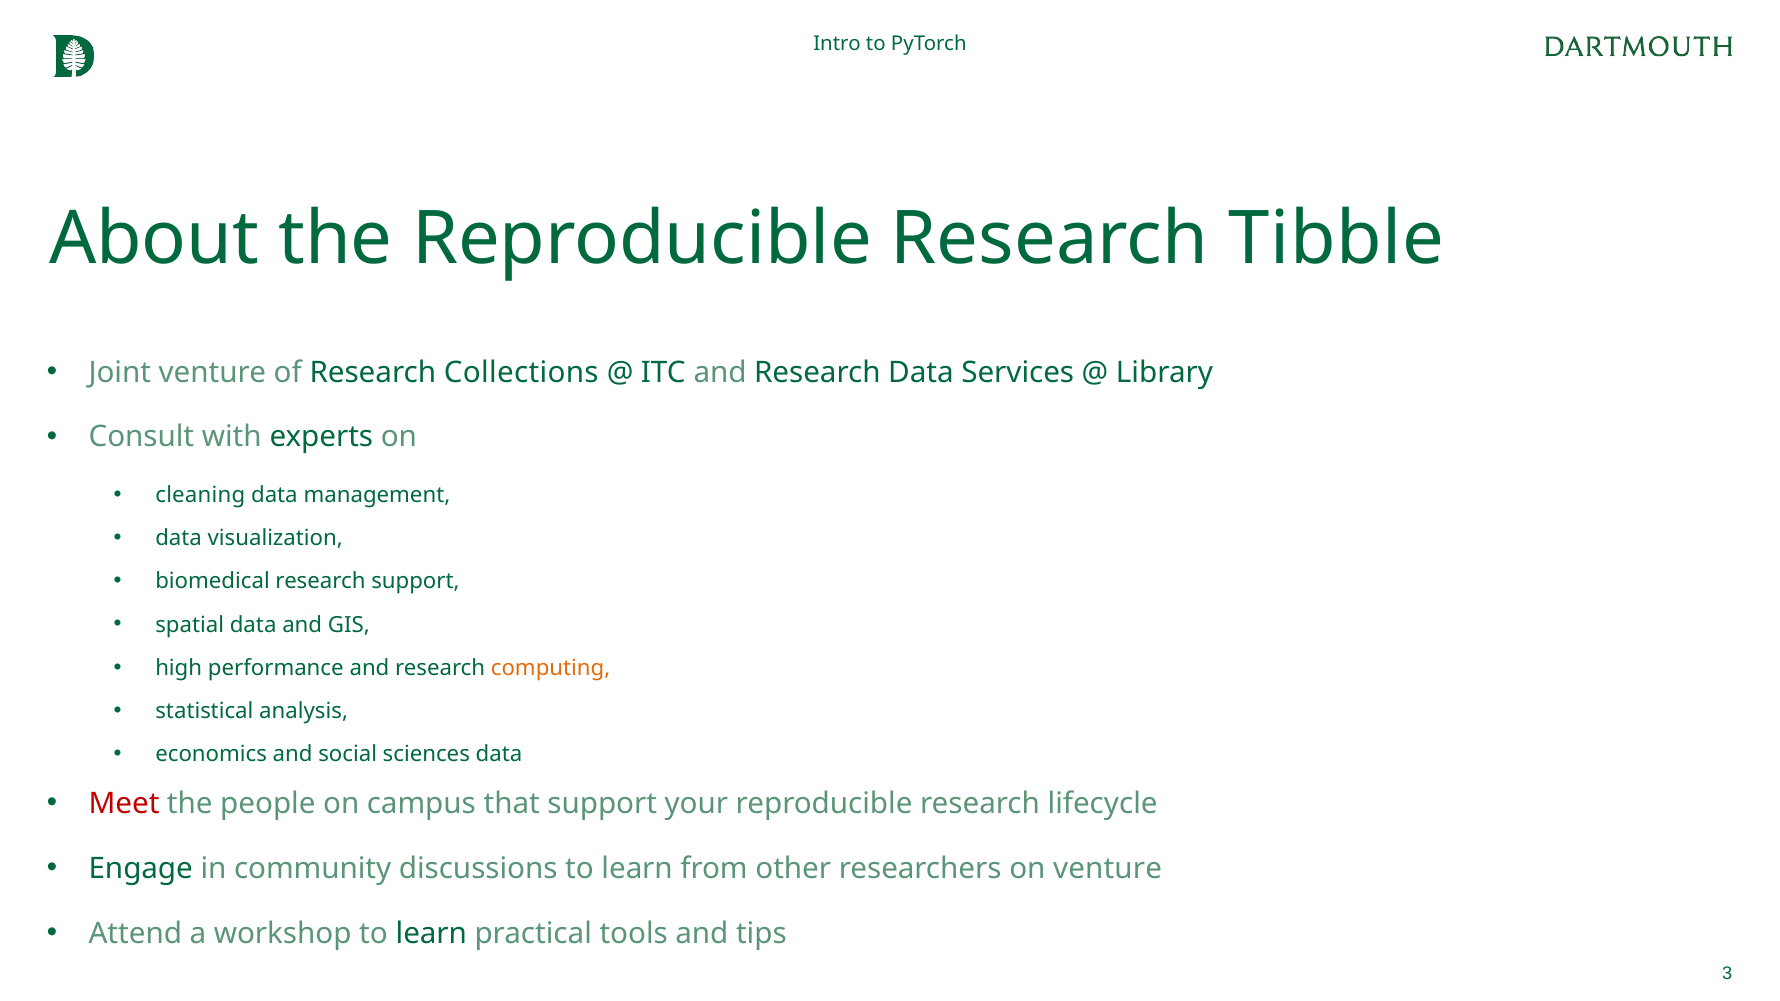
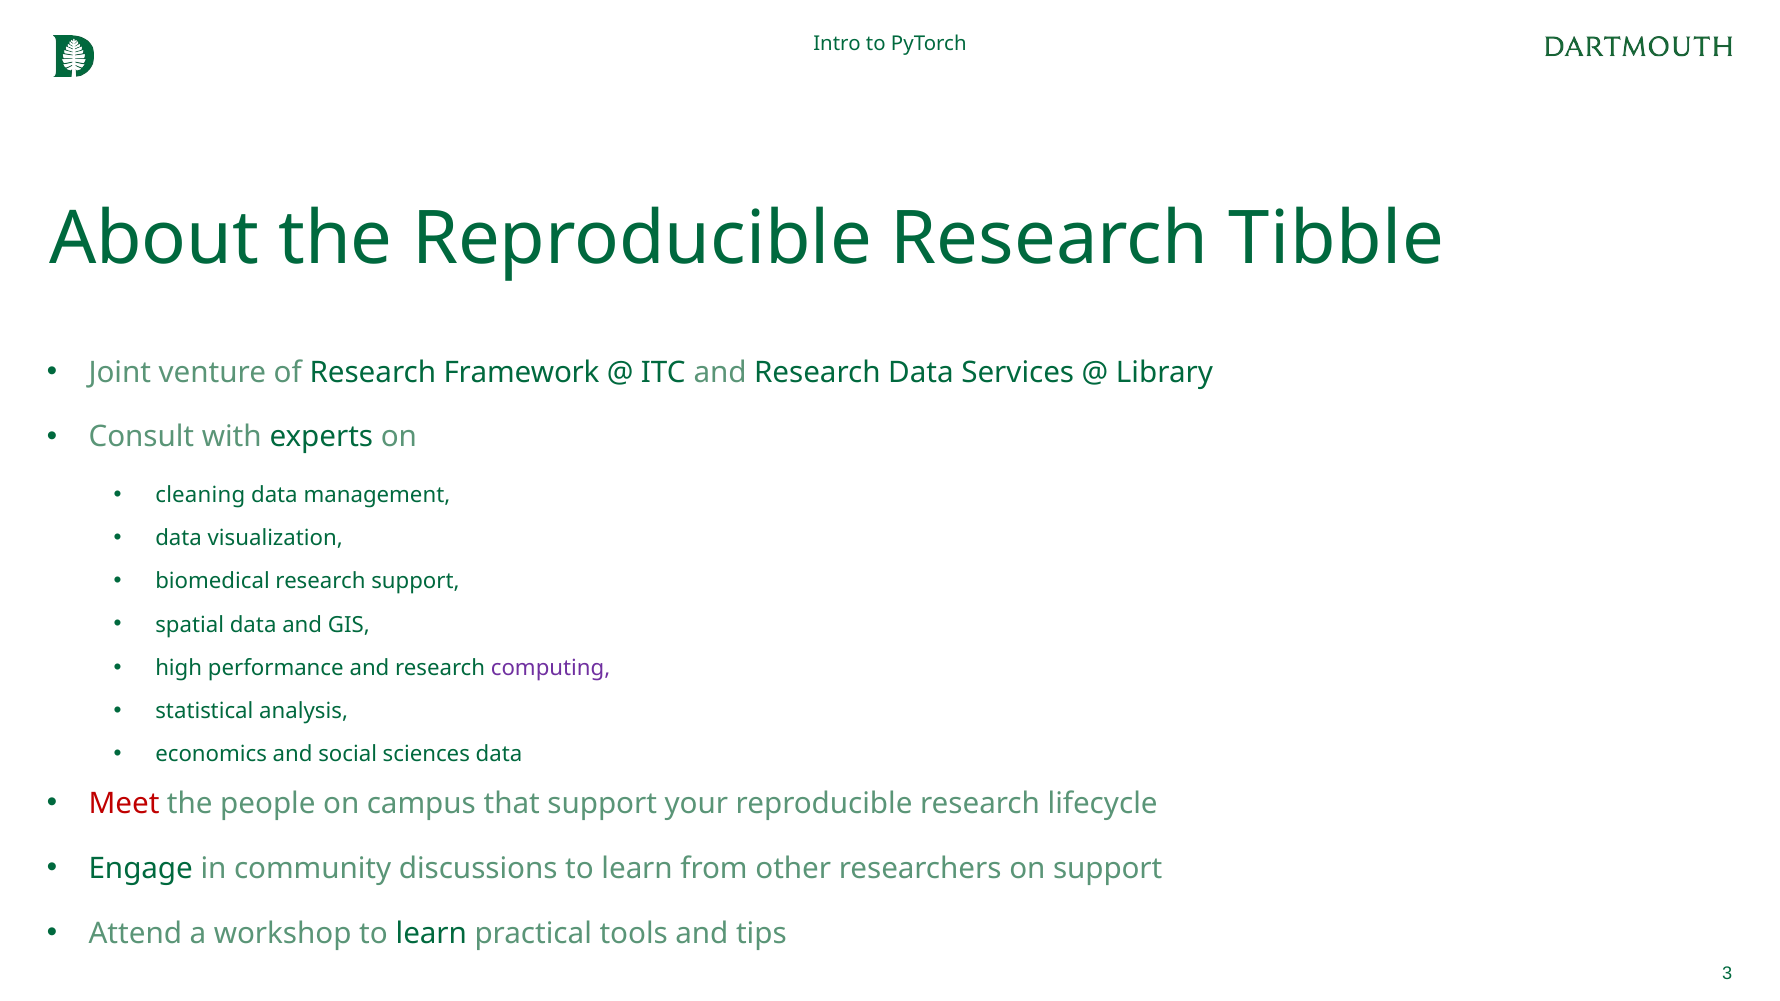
Collections: Collections -> Framework (522, 372)
computing colour: orange -> purple (551, 668)
on venture: venture -> support (1108, 869)
